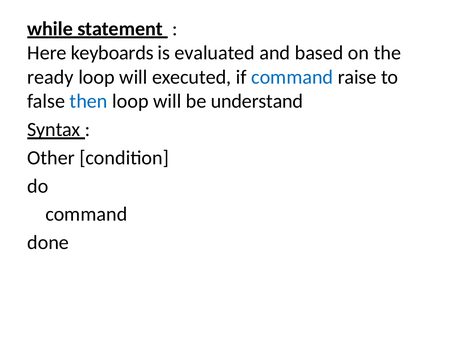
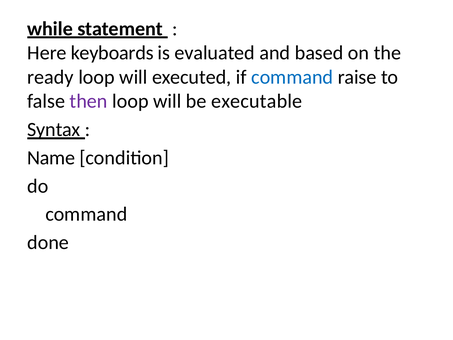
then colour: blue -> purple (89, 101)
understand: understand -> executable (257, 101)
Other: Other -> Name (51, 158)
